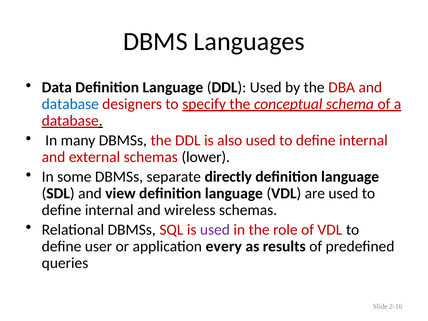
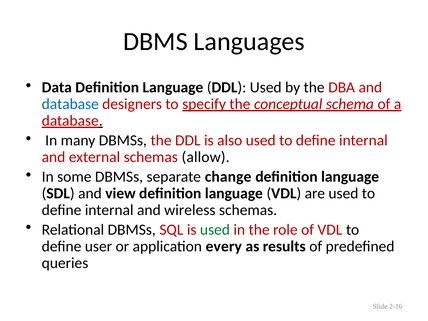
lower: lower -> allow (206, 157)
directly: directly -> change (228, 177)
used colour: purple -> green (215, 230)
